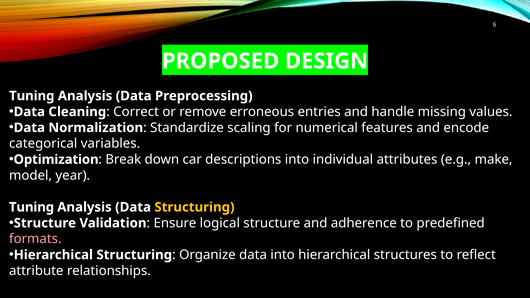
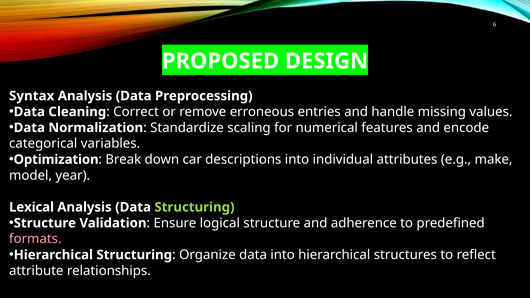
Tuning: Tuning -> Syntax (32, 96)
Tuning: Tuning -> Lexical (32, 207)
Structuring colour: yellow -> light green (194, 207)
